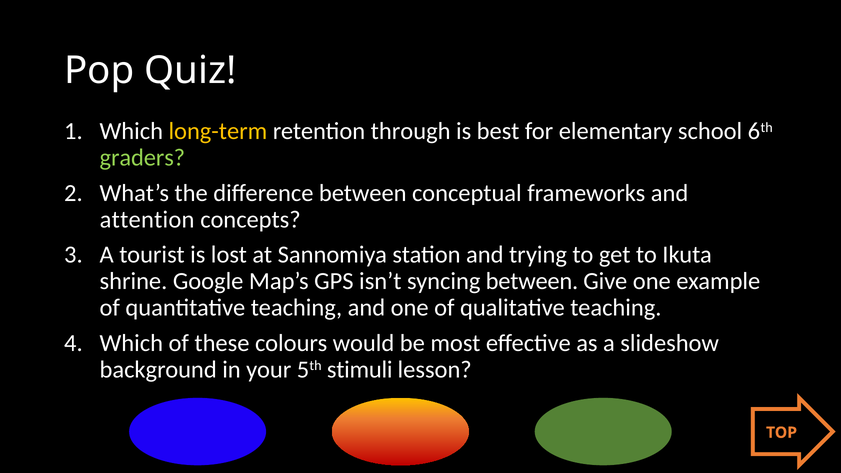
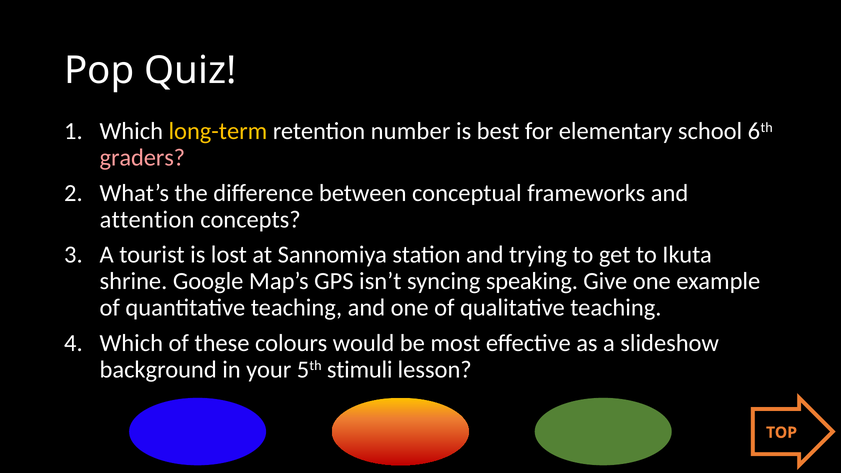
through: through -> number (411, 131)
graders colour: light green -> pink (142, 158)
syncing between: between -> speaking (532, 281)
